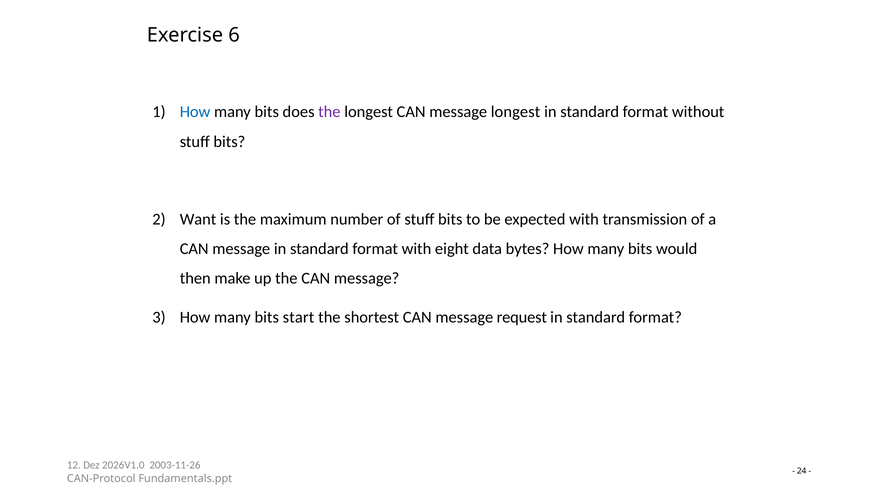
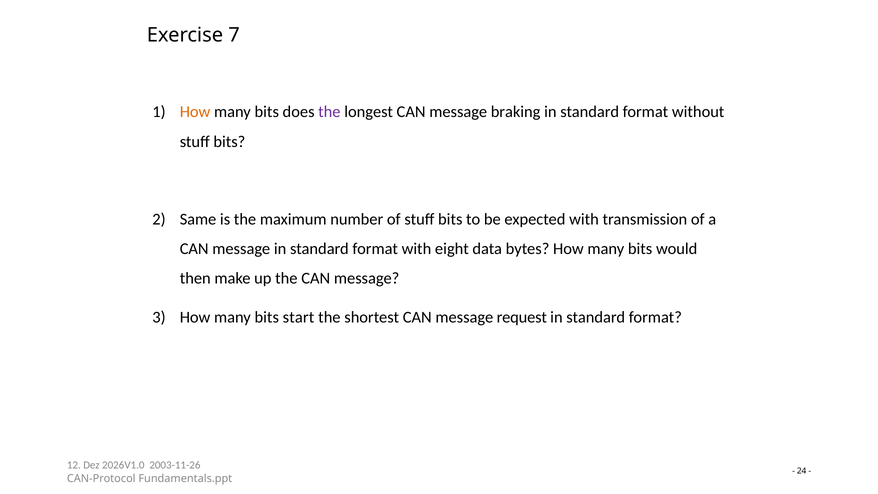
6: 6 -> 7 (234, 35)
How colour: blue -> orange (195, 112)
message longest: longest -> braking (516, 112)
Want: Want -> Same (198, 219)
